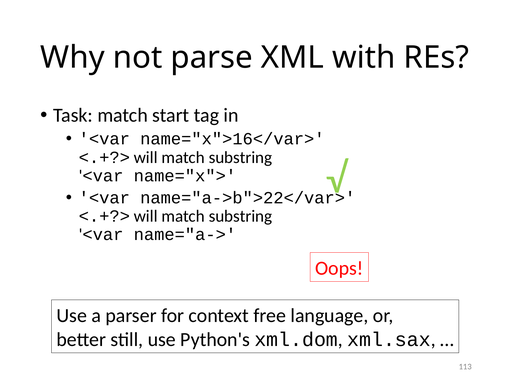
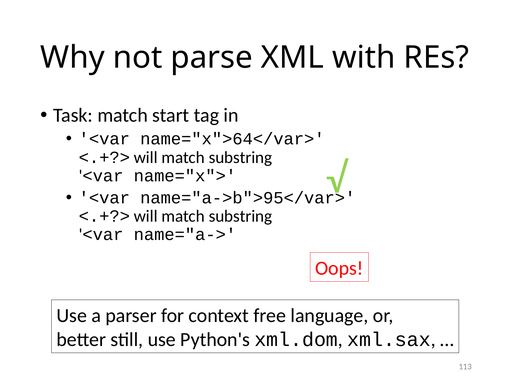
name="x">16</var>: name="x">16</var> -> name="x">64</var> (232, 139)
name="a->b">22</var>: name="a->b">22</var> -> name="a->b">95</var> (248, 198)
